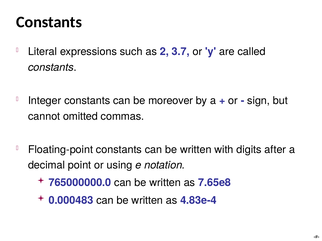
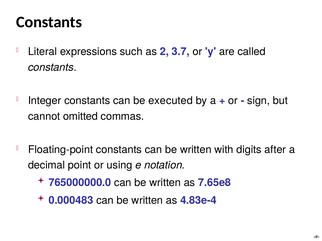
moreover: moreover -> executed (171, 101)
